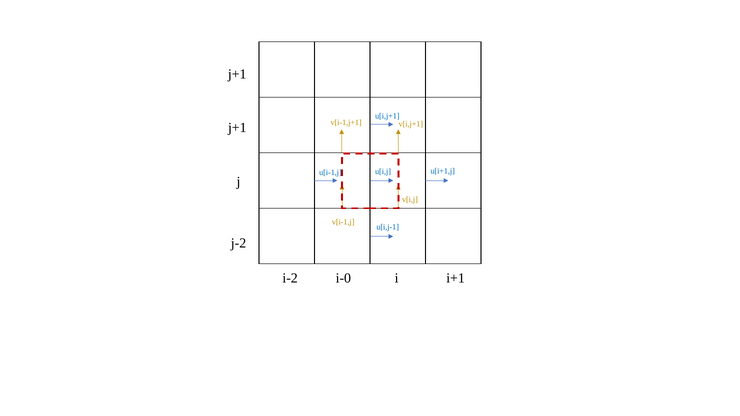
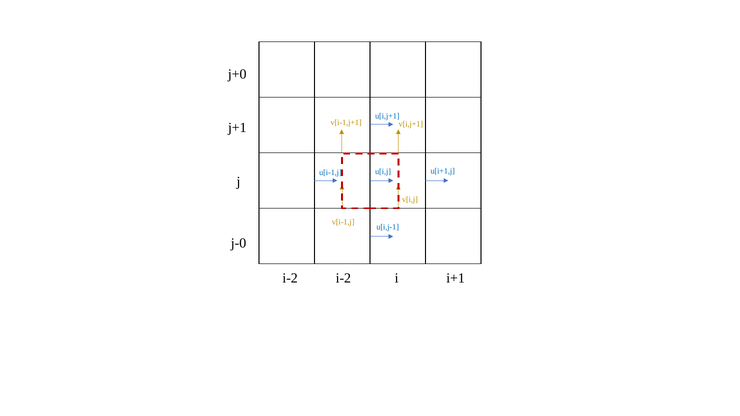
j+1: j+1 -> j+0 (237, 74)
j-2: j-2 -> j-0 (239, 244)
i-0: i-0 -> i-2 (343, 278)
